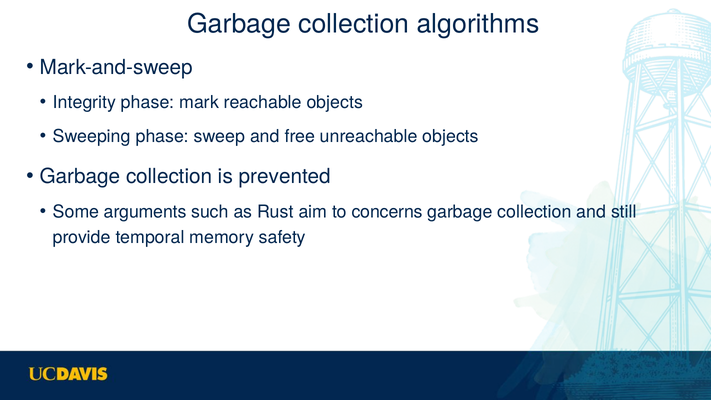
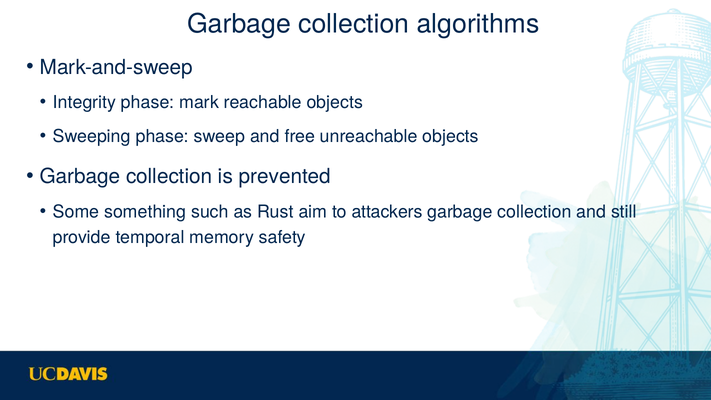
arguments: arguments -> something (145, 212)
concerns: concerns -> attackers (387, 212)
